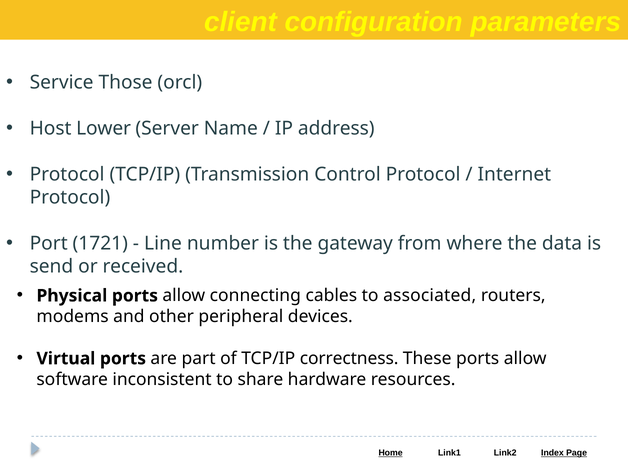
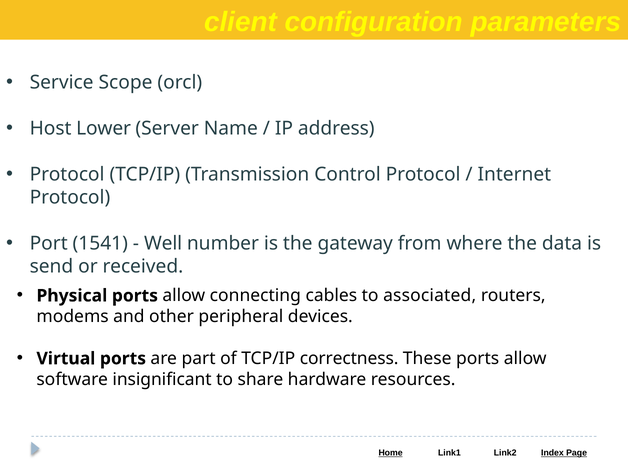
Those: Those -> Scope (126, 82)
1721: 1721 -> 1541 (100, 244)
Line: Line -> Well (163, 244)
inconsistent: inconsistent -> insignificant (162, 379)
